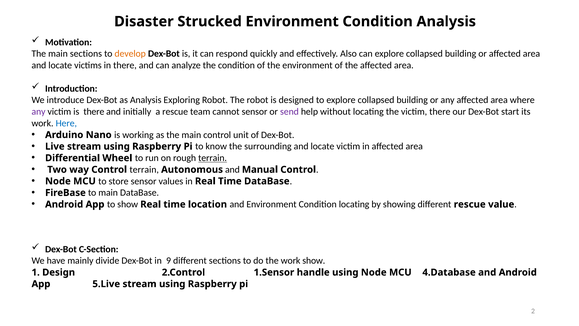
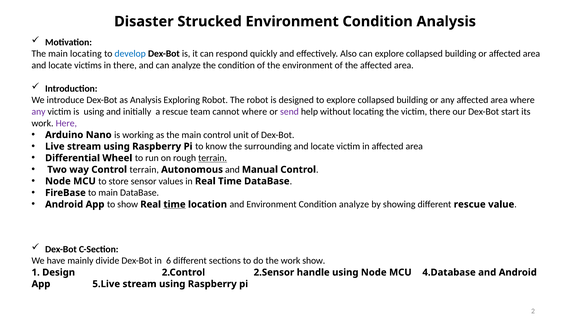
main sections: sections -> locating (86, 54)
develop colour: orange -> blue (130, 54)
is there: there -> using (94, 112)
cannot sensor: sensor -> where (254, 112)
Here colour: blue -> purple (66, 123)
time underline: none -> present (175, 204)
Condition locating: locating -> analyze (354, 204)
9: 9 -> 6 (169, 261)
1.Sensor: 1.Sensor -> 2.Sensor (274, 272)
